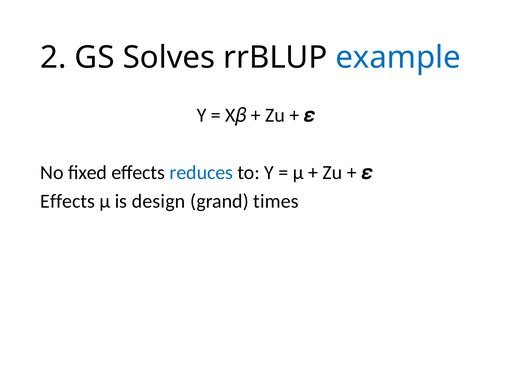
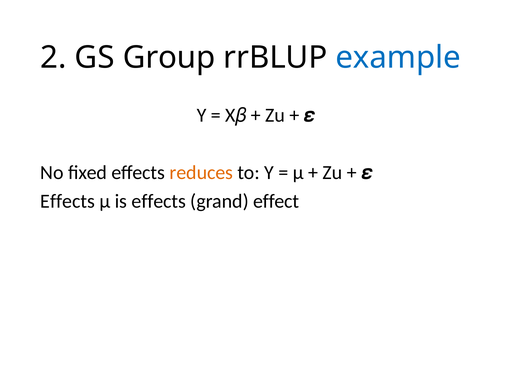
Solves: Solves -> Group (169, 57)
reduces colour: blue -> orange (201, 173)
is design: design -> effects (159, 201)
times: times -> effect (276, 201)
